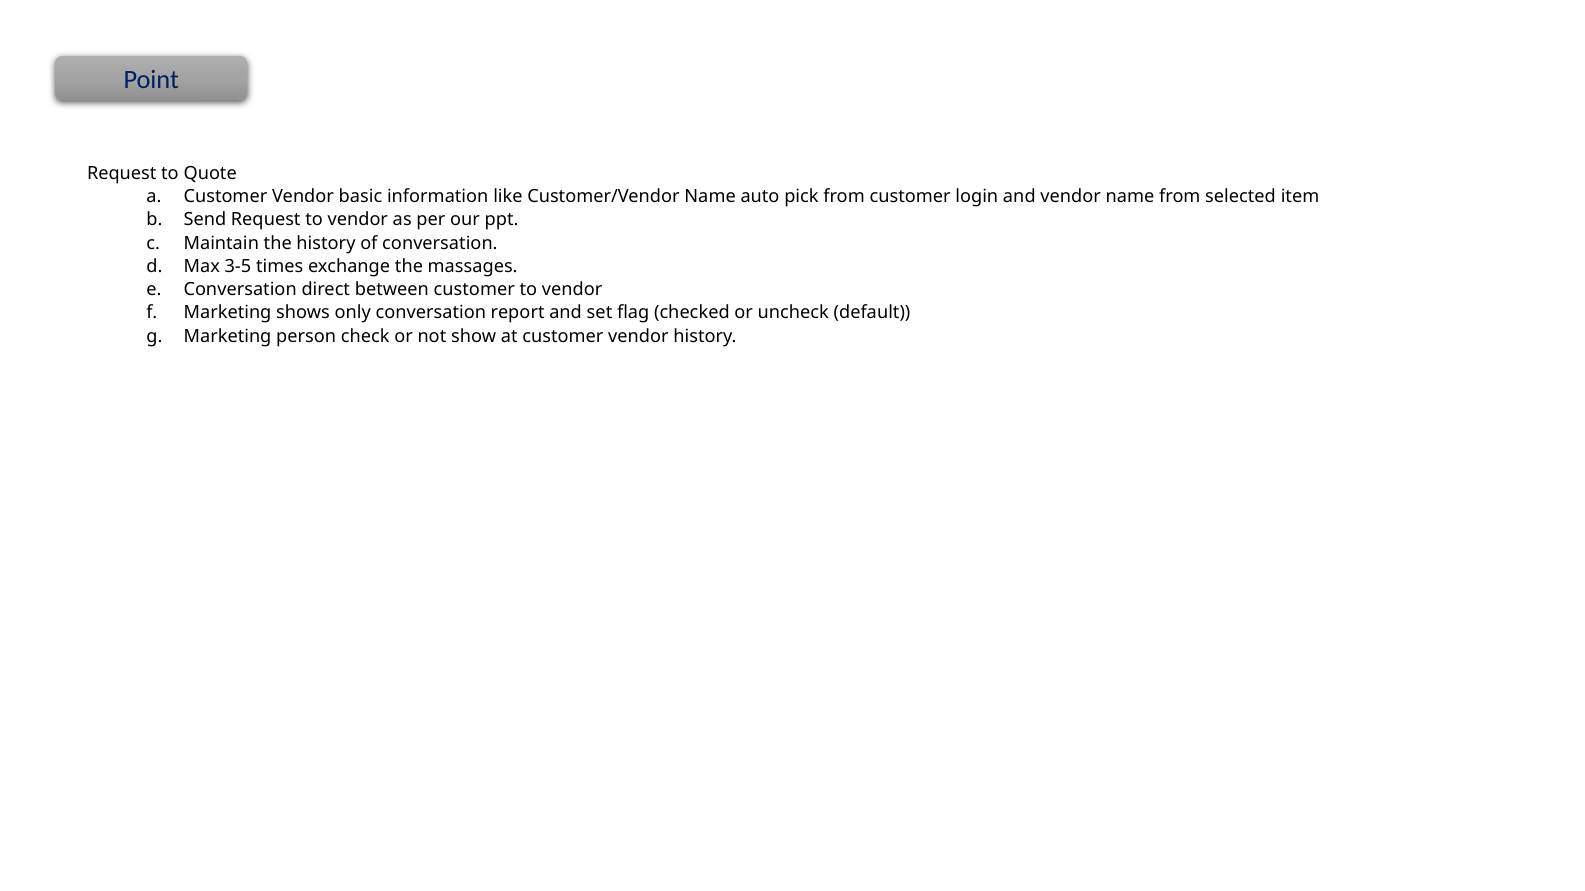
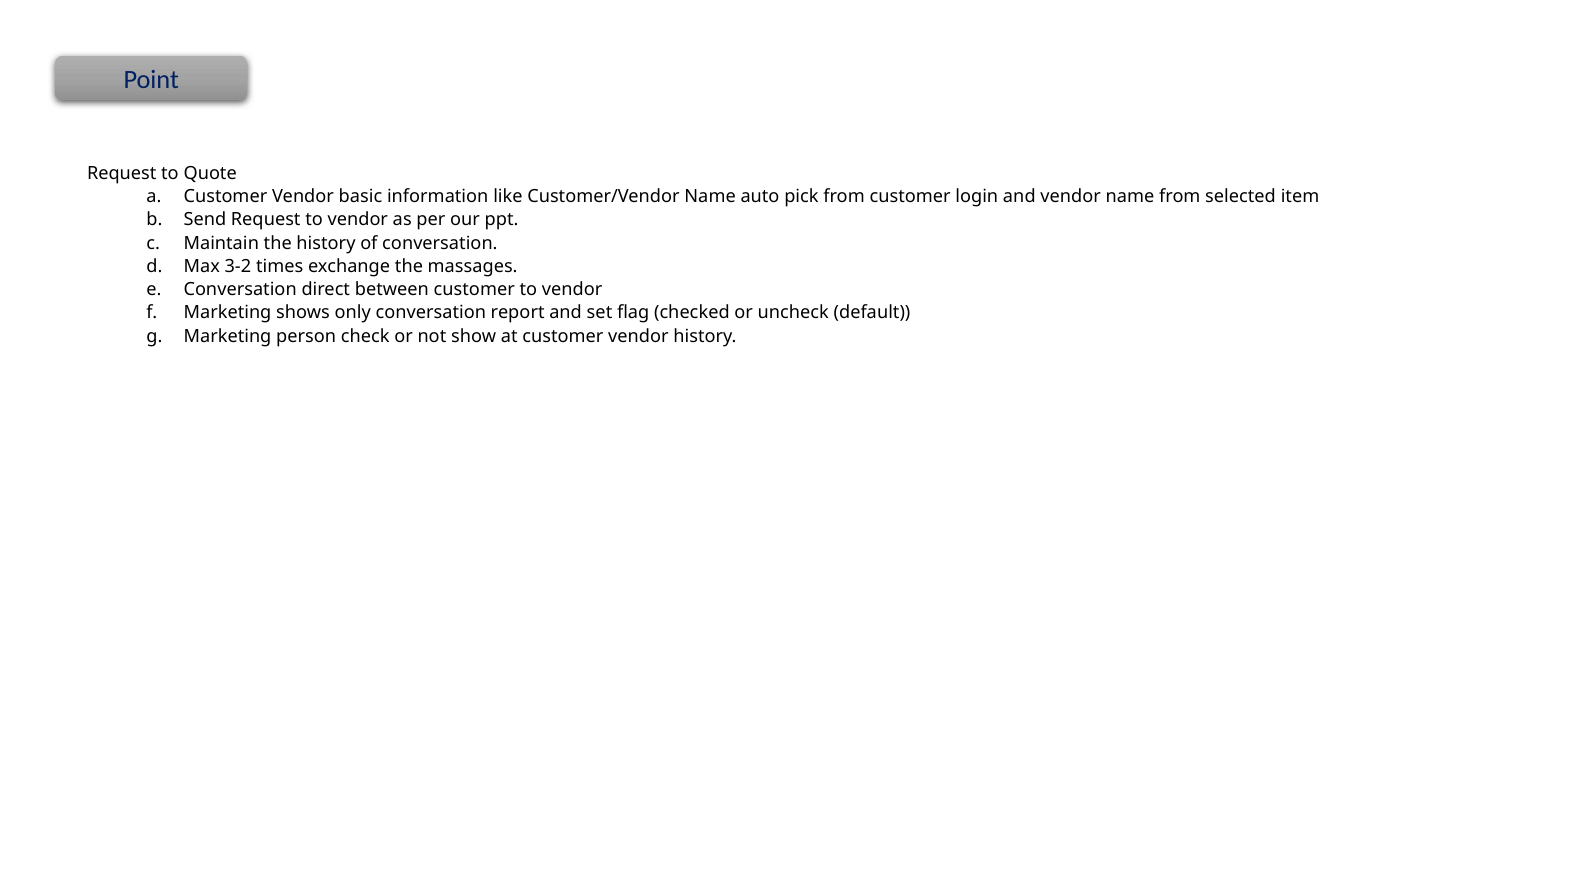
3-5: 3-5 -> 3-2 (238, 267)
